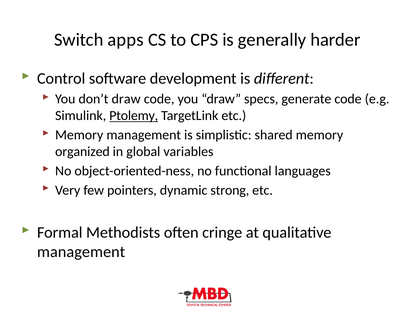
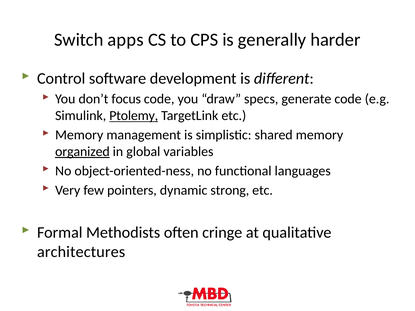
don’t draw: draw -> focus (126, 99)
organized underline: none -> present (82, 152)
management: management -> architectures (81, 252)
